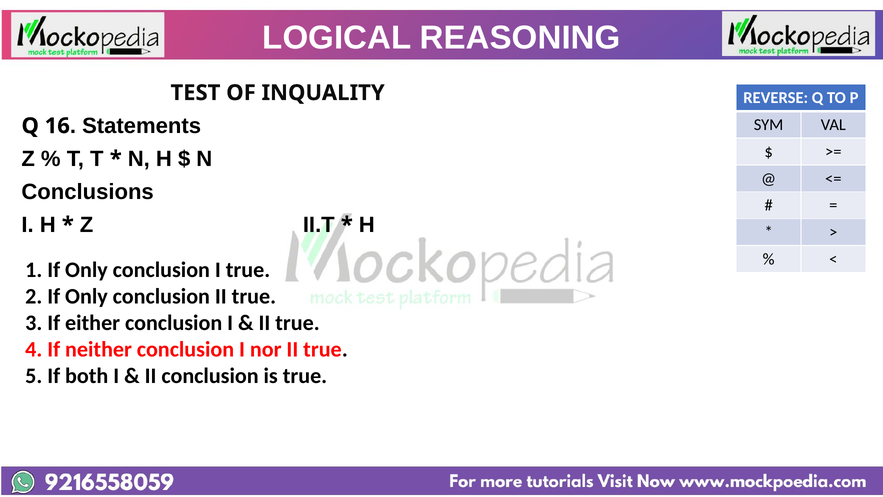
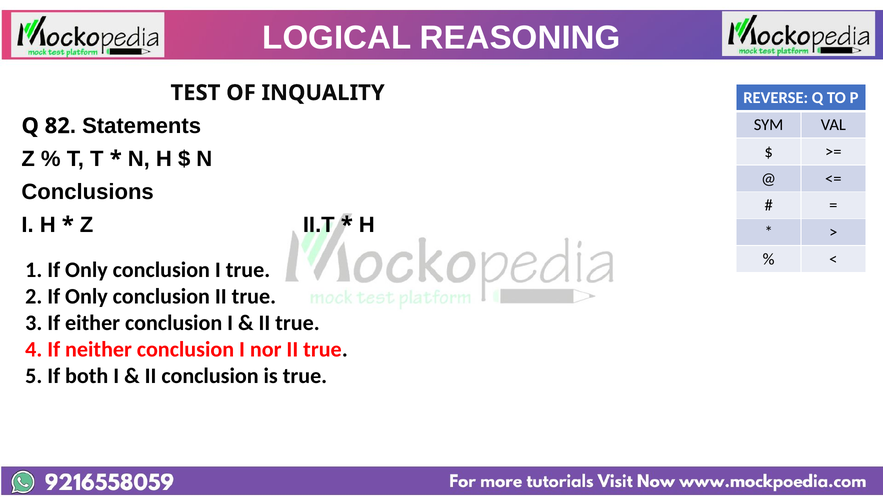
16: 16 -> 82 (57, 126)
